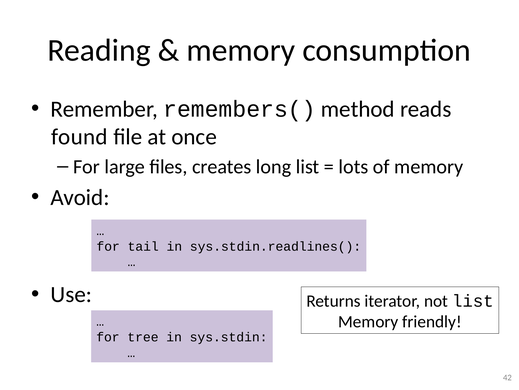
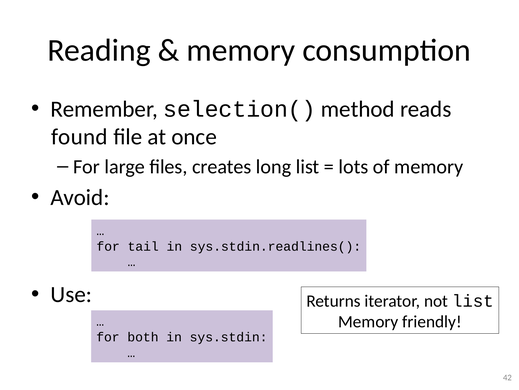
remembers(: remembers( -> selection( (239, 109)
tree: tree -> both (143, 337)
